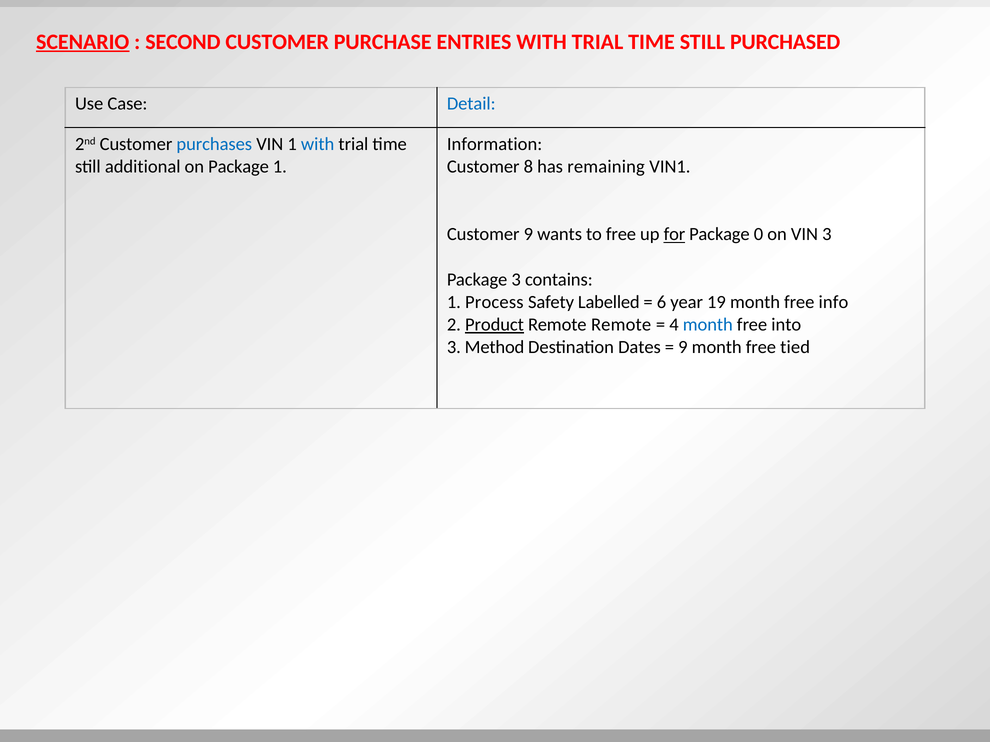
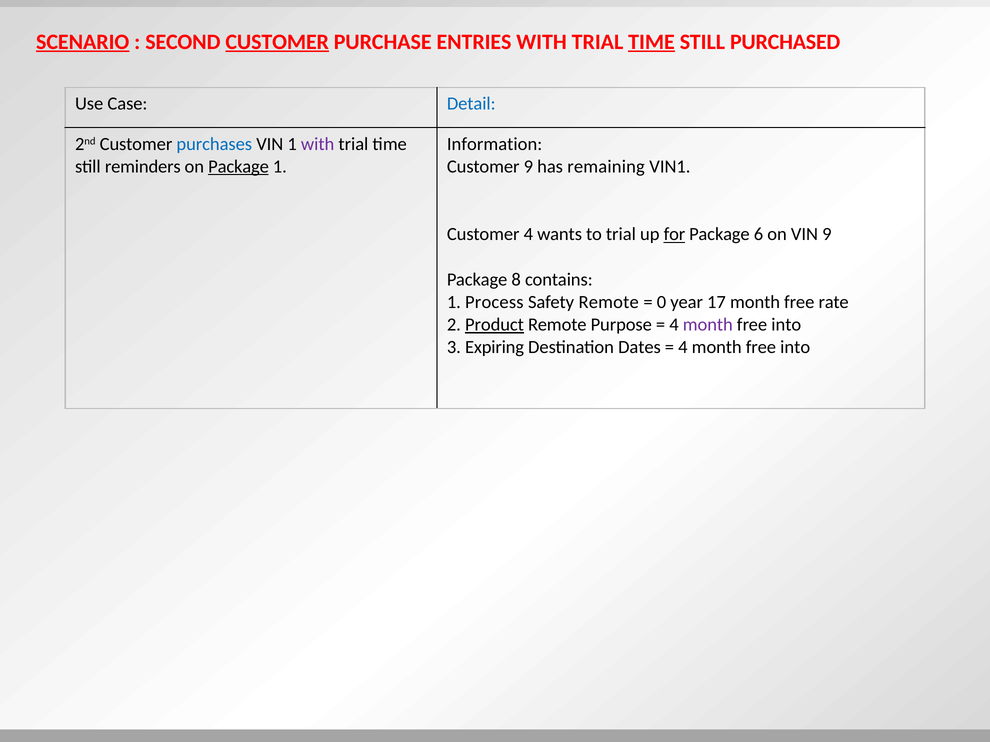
CUSTOMER underline: none -> present (277, 42)
TIME underline: none -> present (652, 42)
with colour: blue -> purple (318, 144)
additional: additional -> reminders (143, 167)
Package underline: none -> present (239, 167)
Customer 8: 8 -> 9 (528, 167)
Customer 9: 9 -> 4 (528, 235)
to free: free -> trial (621, 235)
0: 0 -> 6 (758, 235)
VIN 3: 3 -> 9 (827, 235)
Package 3: 3 -> 8 (516, 280)
Safety Labelled: Labelled -> Remote (609, 302)
6: 6 -> 0 (661, 302)
19: 19 -> 17 (716, 302)
info: info -> rate (834, 302)
Remote Remote: Remote -> Purpose (621, 325)
month colour: blue -> purple (708, 325)
Method: Method -> Expiring (495, 348)
9: 9 -> 4 (683, 348)
tied: tied -> into (795, 348)
